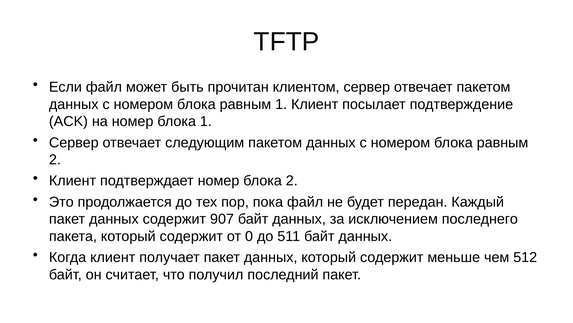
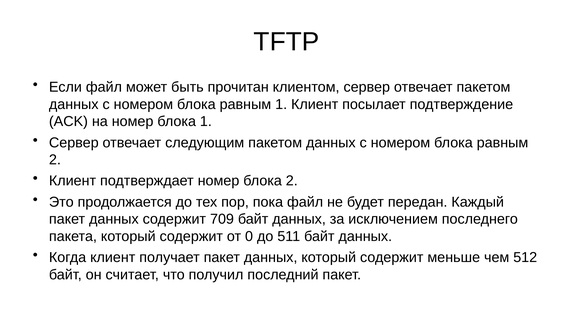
907: 907 -> 709 (222, 219)
